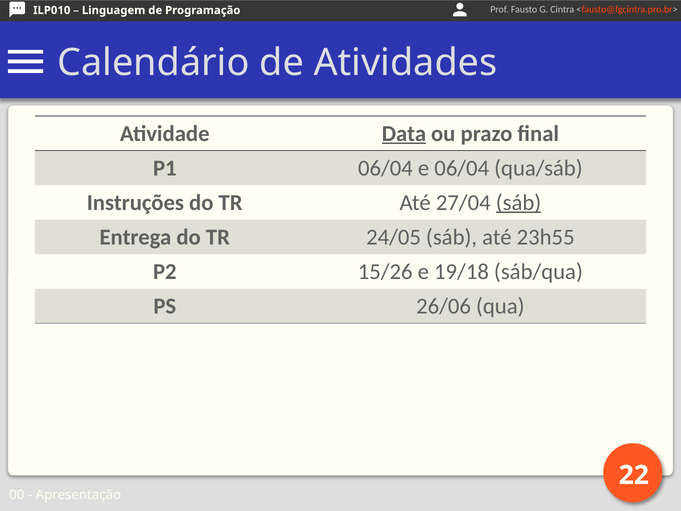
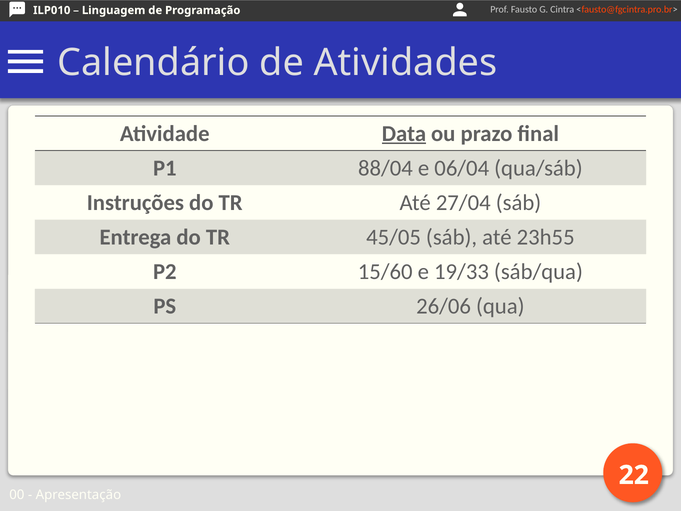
P1 06/04: 06/04 -> 88/04 (385, 168)
sáb underline: present -> none (519, 203)
24/05: 24/05 -> 45/05 (394, 237)
15/26: 15/26 -> 15/60 (385, 272)
19/18: 19/18 -> 19/33 (461, 272)
